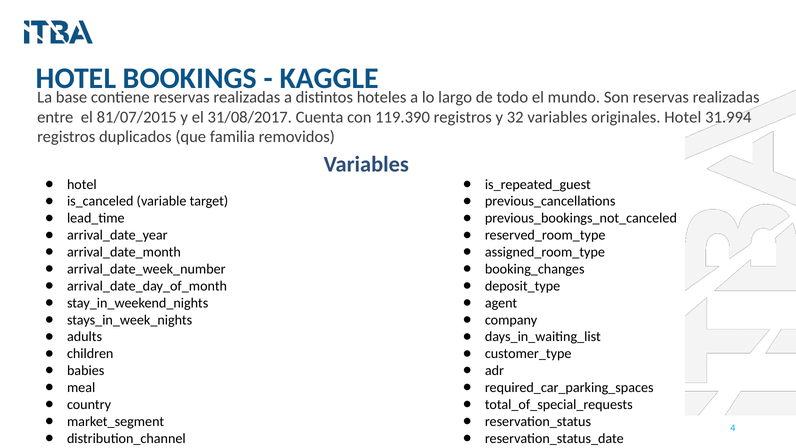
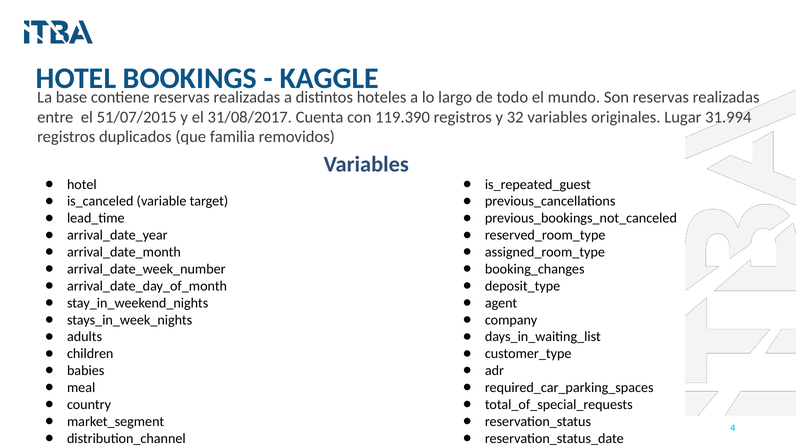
81/07/2015: 81/07/2015 -> 51/07/2015 (137, 117)
originales Hotel: Hotel -> Lugar (683, 117)
